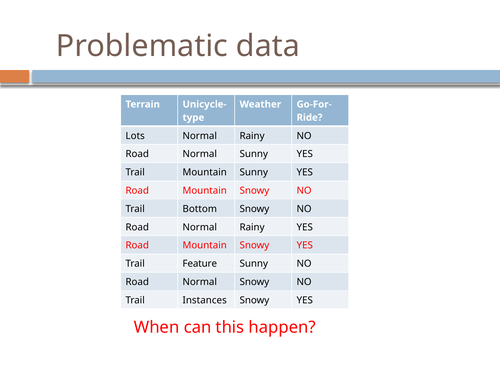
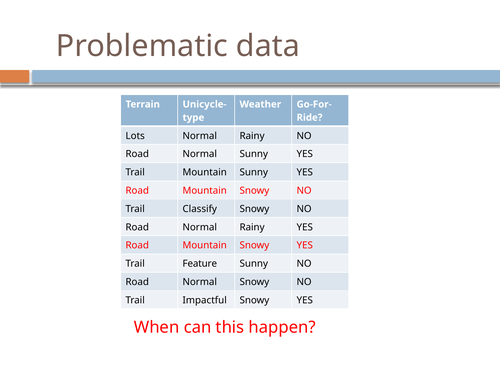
Bottom: Bottom -> Classify (200, 209)
Instances: Instances -> Impactful (205, 300)
